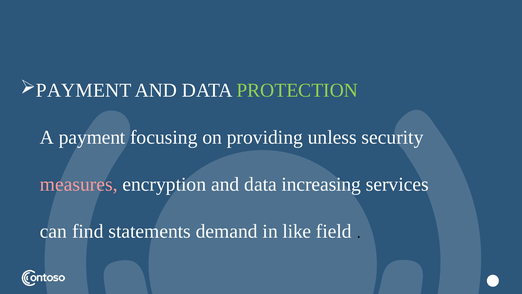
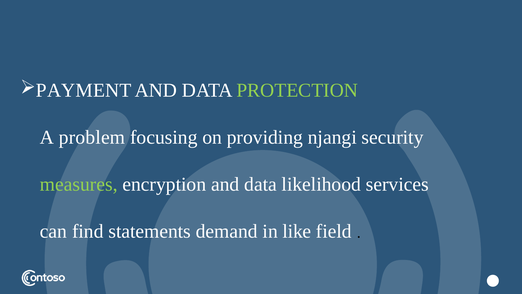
A payment: payment -> problem (92, 137)
unless: unless -> njangi (332, 137)
measures colour: pink -> light green (79, 184)
increasing: increasing -> likelihood (321, 184)
